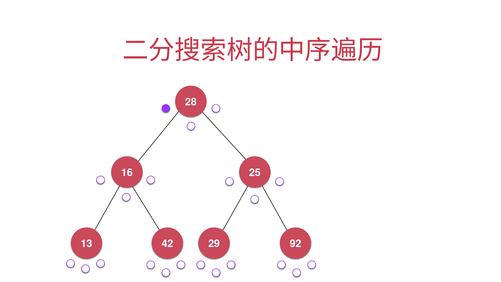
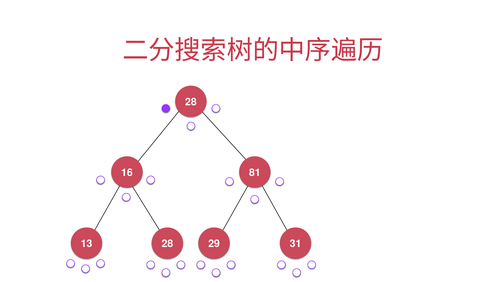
25: 25 -> 81 (255, 173)
13 42: 42 -> 28 (167, 244)
92: 92 -> 31 (296, 244)
